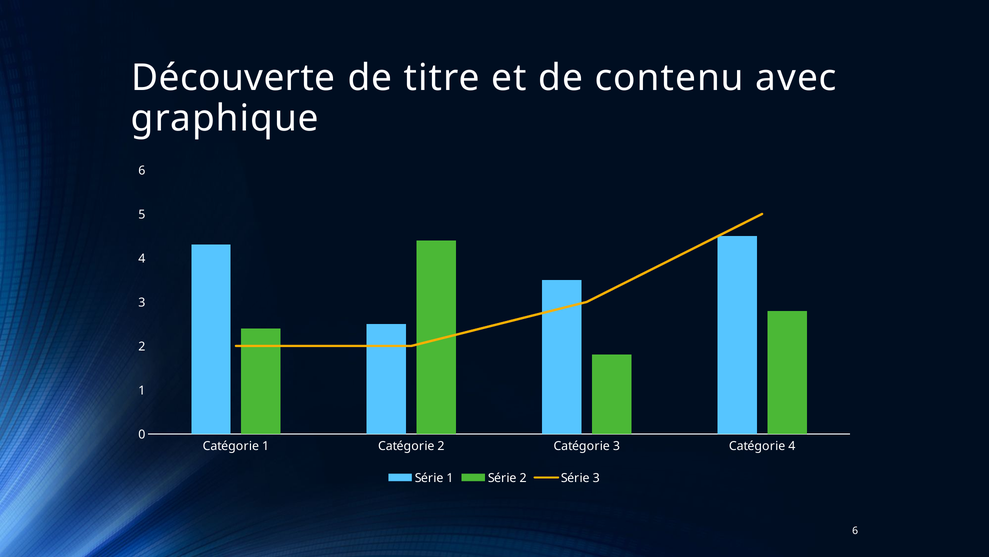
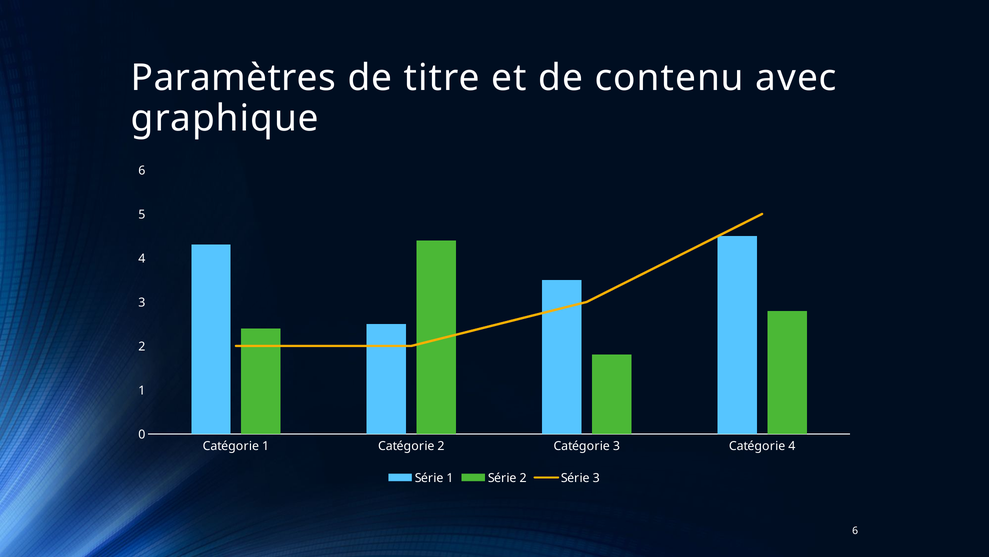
Découverte: Découverte -> Paramètres (233, 78)
